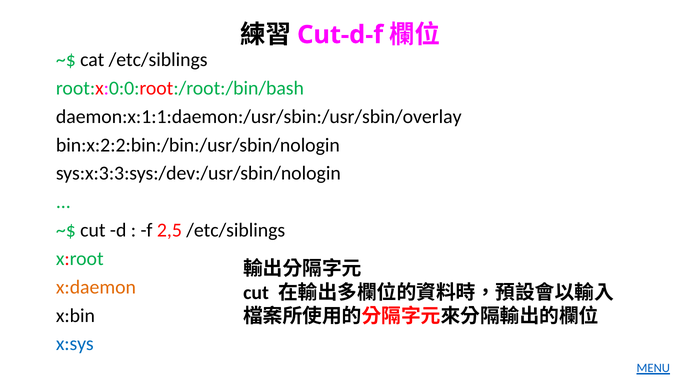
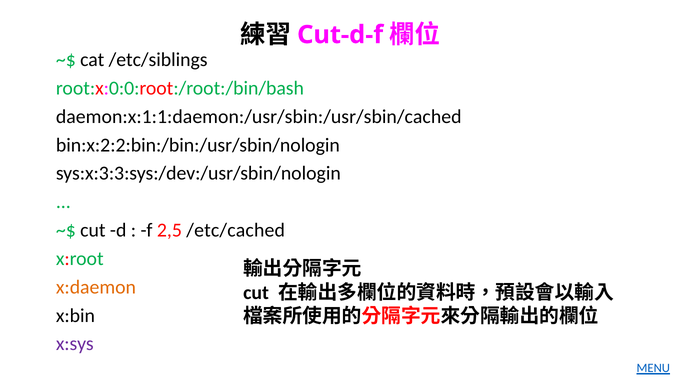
daemon:x:1:1:daemon:/usr/sbin:/usr/sbin/overlay: daemon:x:1:1:daemon:/usr/sbin:/usr/sbin/overlay -> daemon:x:1:1:daemon:/usr/sbin:/usr/sbin/cached (259, 117)
2,5 /etc/siblings: /etc/siblings -> /etc/cached (236, 231)
x:sys colour: blue -> purple (75, 344)
